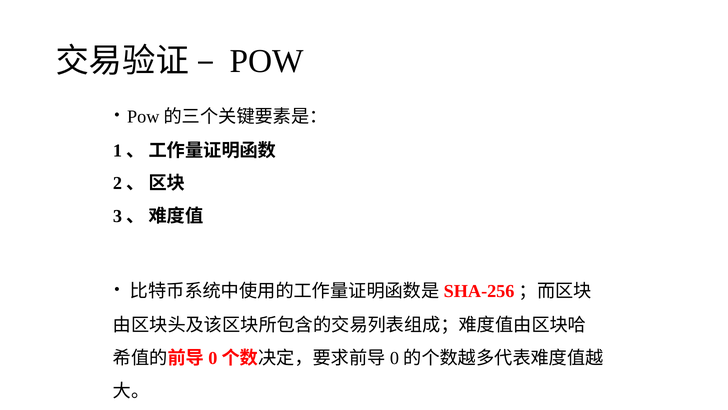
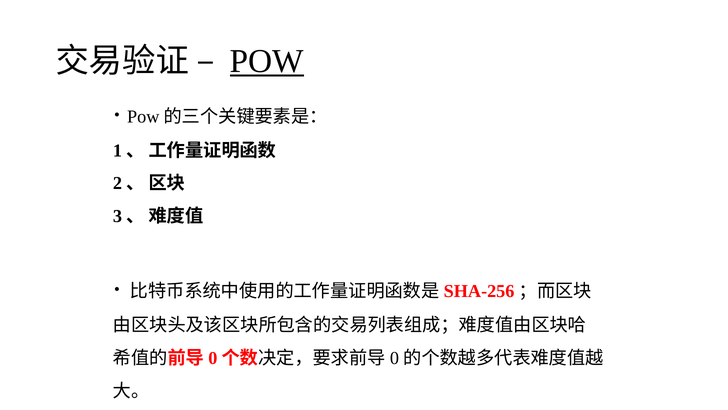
POW underline: none -> present (267, 61)
